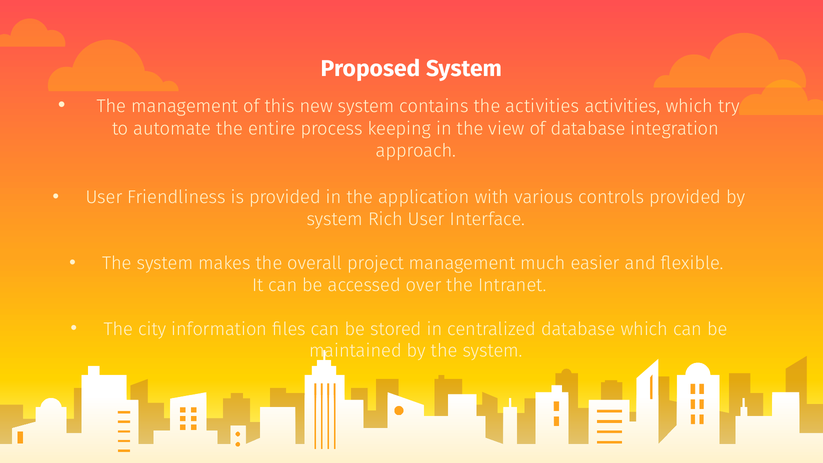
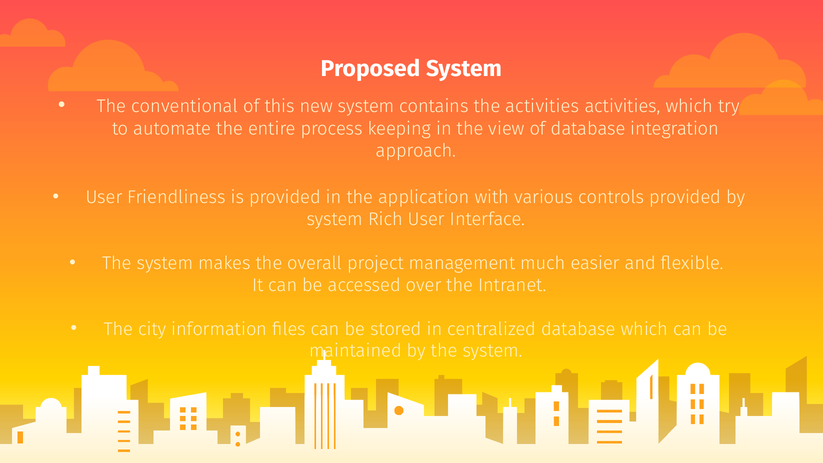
The management: management -> conventional (185, 106)
